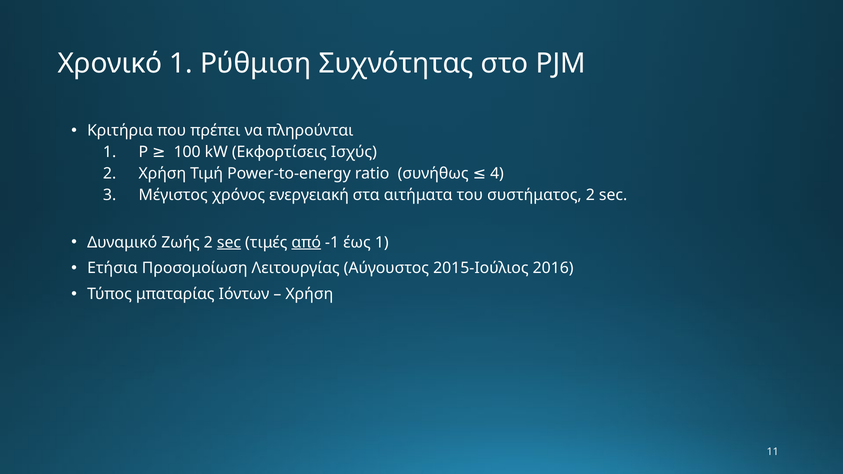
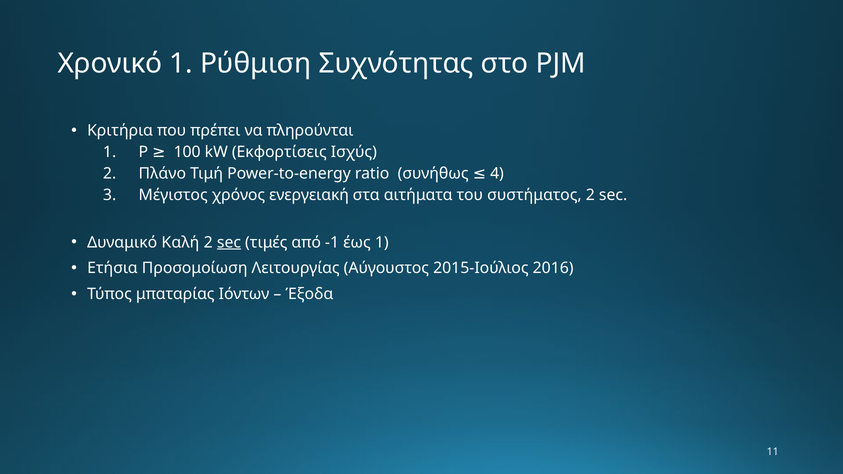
2 Χρήση: Χρήση -> Πλάνο (162, 174)
Ζωής: Ζωής -> Καλή (180, 242)
από underline: present -> none (306, 242)
Χρήση: Χρήση -> Έξοδα (309, 294)
